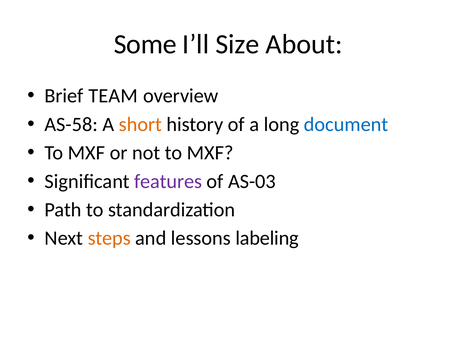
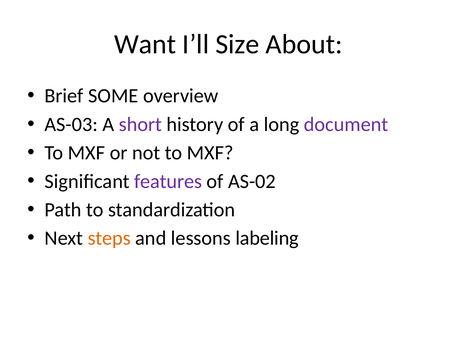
Some: Some -> Want (145, 44)
TEAM: TEAM -> SOME (113, 96)
AS-58: AS-58 -> AS-03 (71, 124)
short colour: orange -> purple (140, 124)
document colour: blue -> purple (346, 124)
AS-03: AS-03 -> AS-02 (252, 181)
